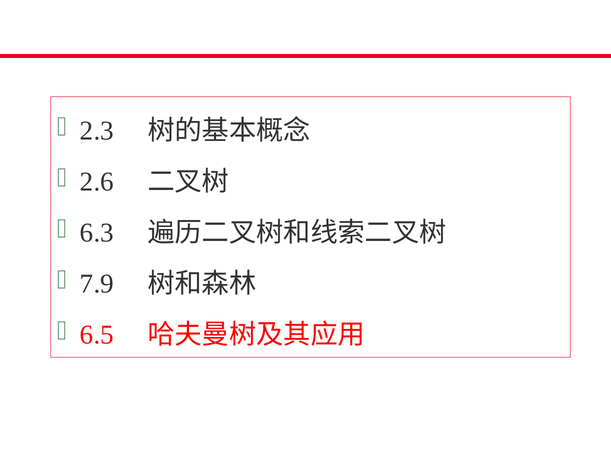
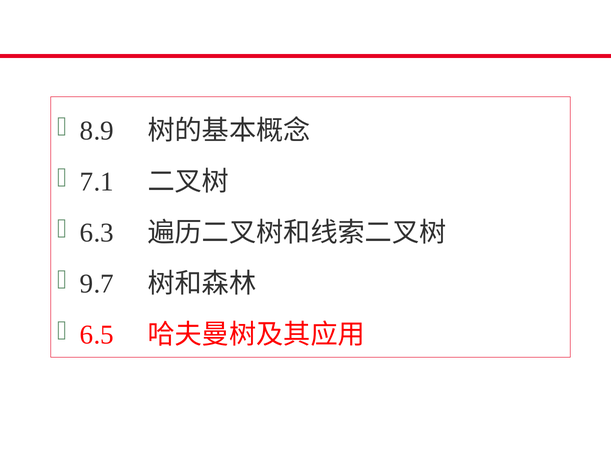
2.3: 2.3 -> 8.9 (97, 131)
2.6: 2.6 -> 7.1 (97, 182)
7.9: 7.9 -> 9.7 (97, 284)
